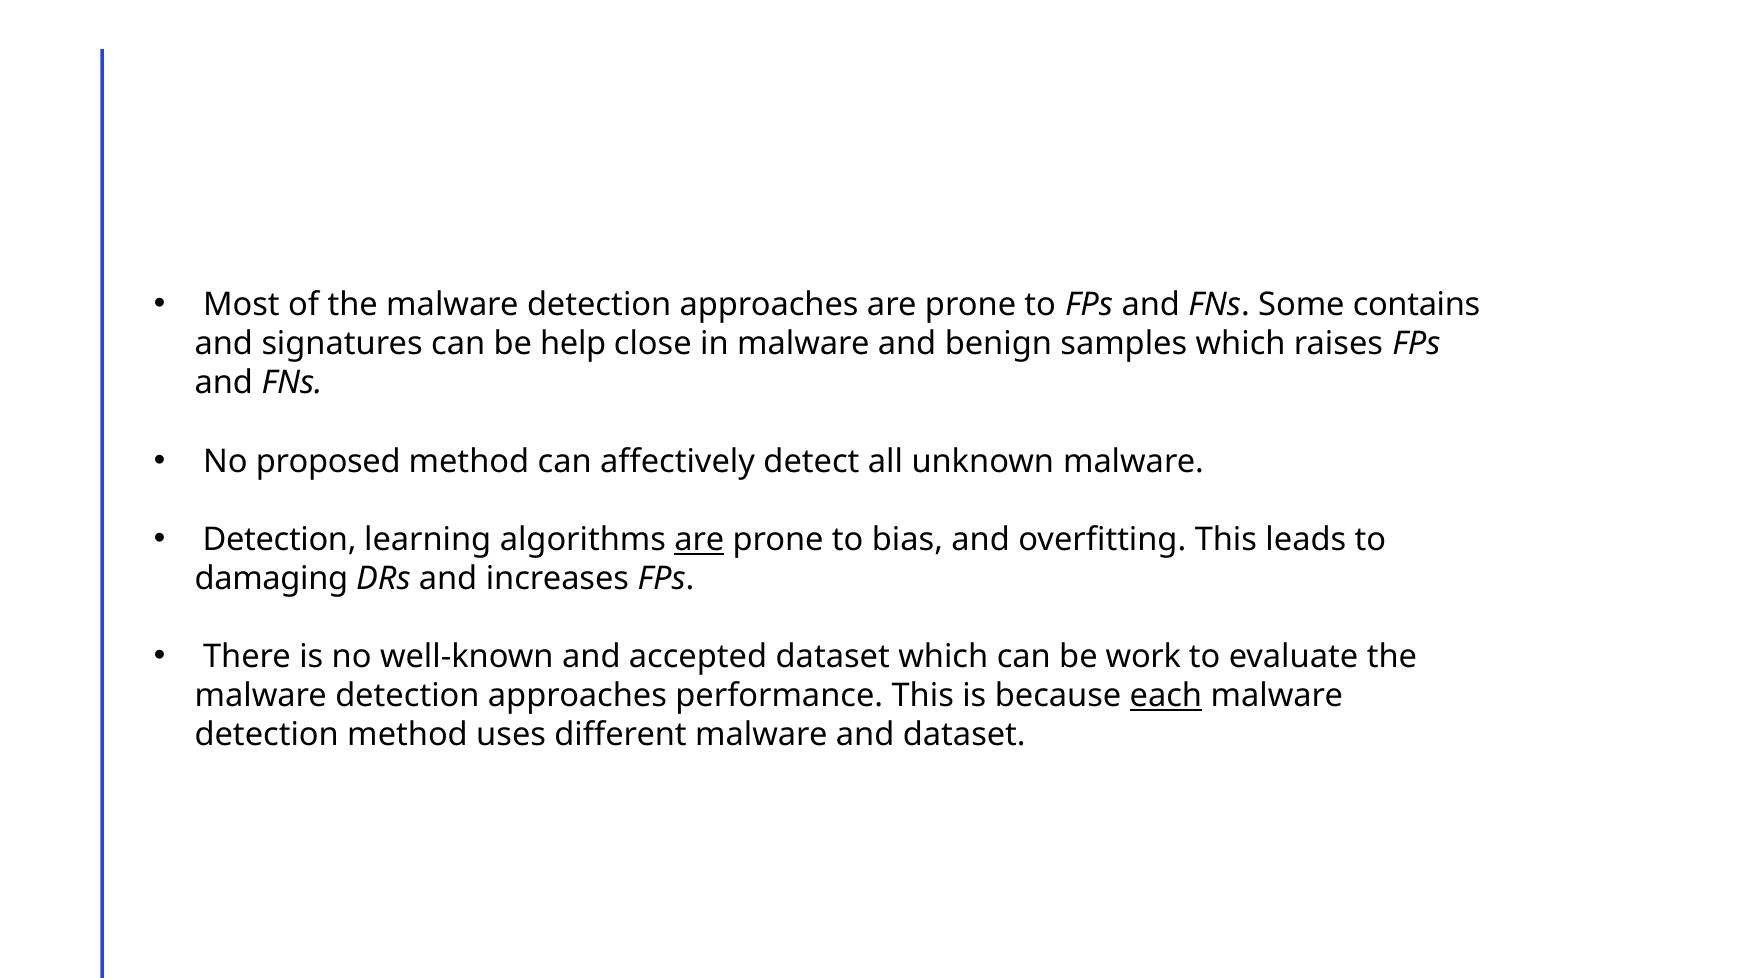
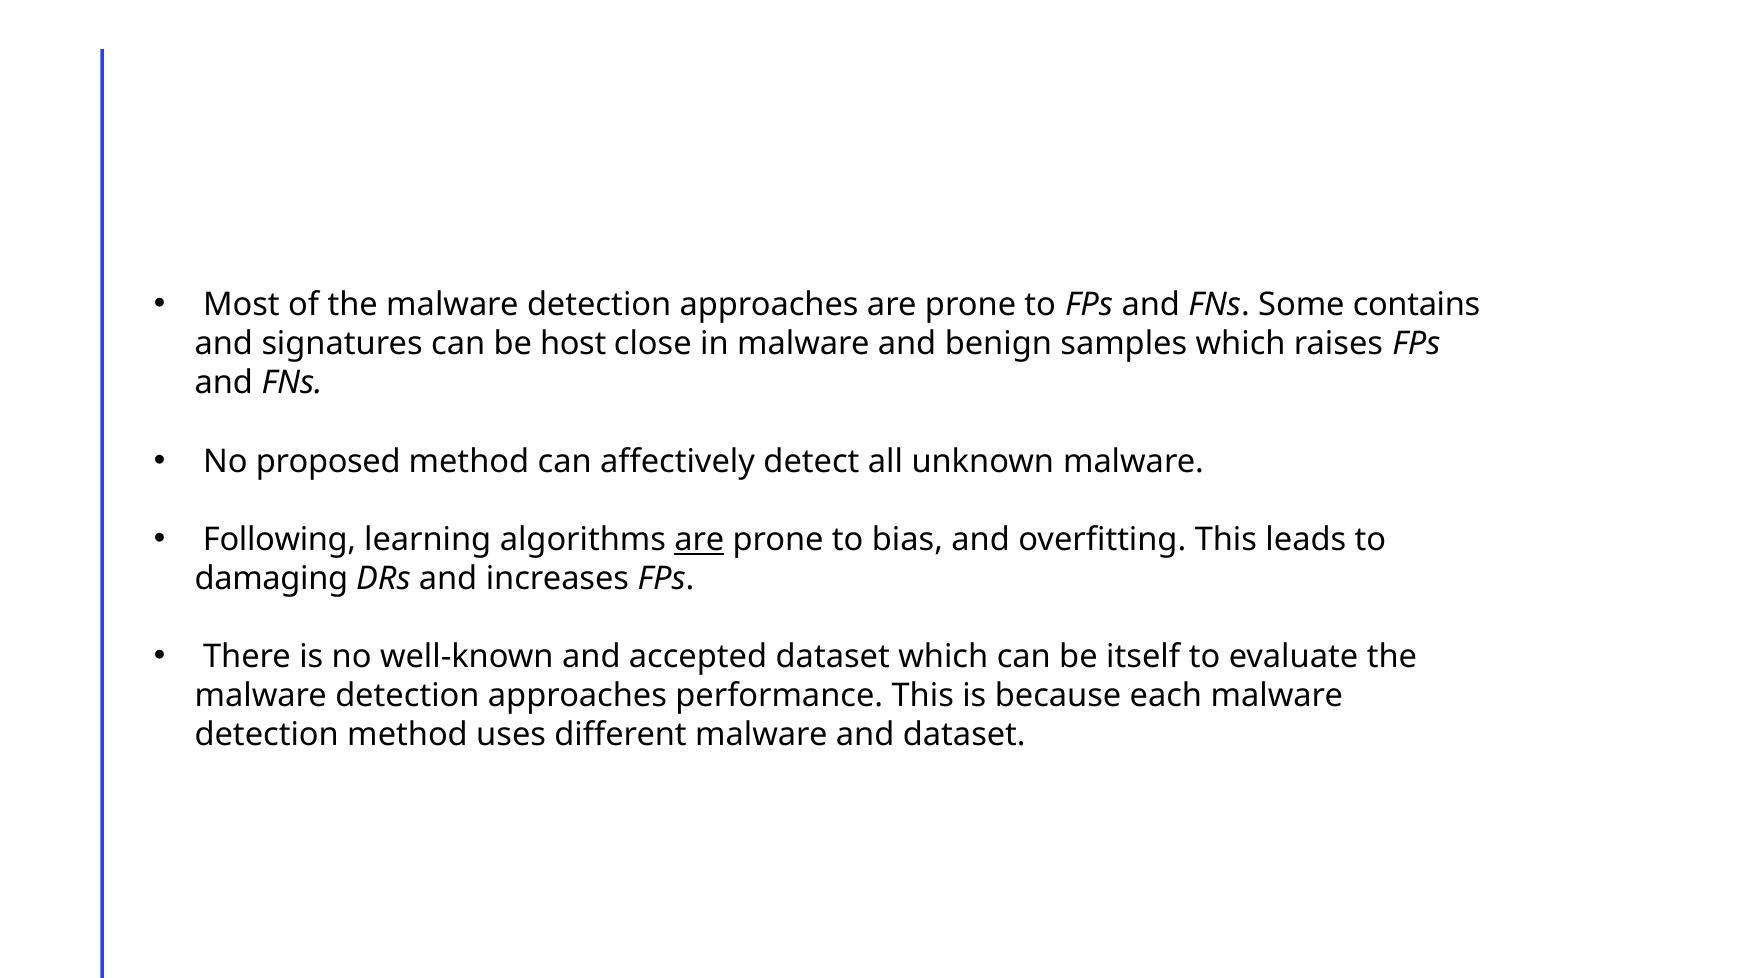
help: help -> host (573, 344)
Detection: Detection -> Following (280, 540)
work: work -> itself (1143, 657)
each underline: present -> none (1166, 696)
